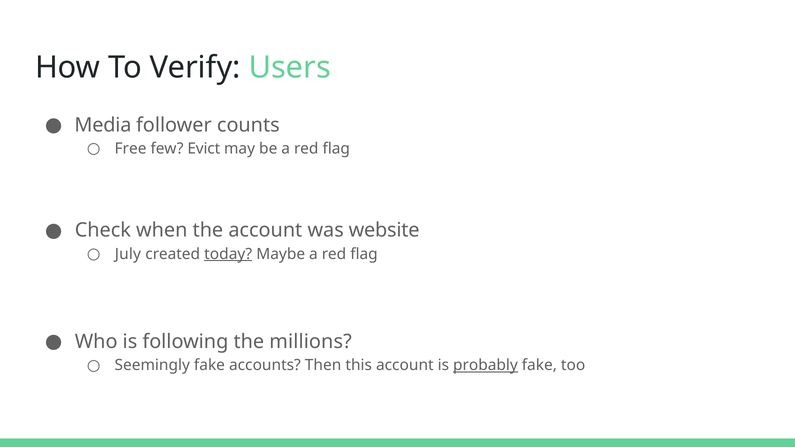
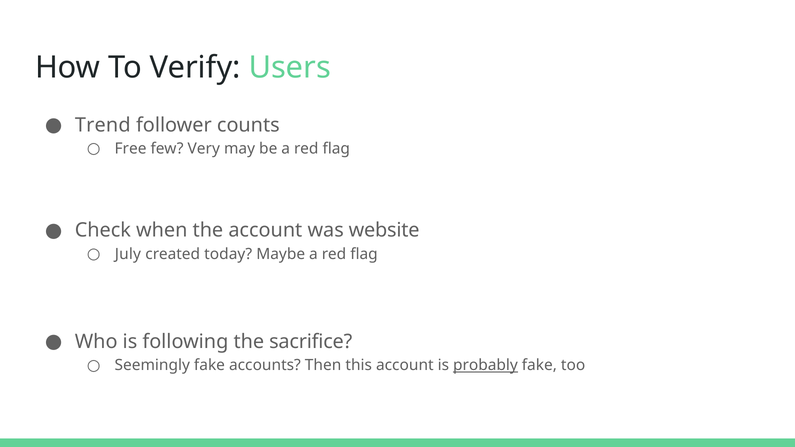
Media: Media -> Trend (103, 125)
Evict: Evict -> Very (204, 149)
today underline: present -> none (228, 254)
millions: millions -> sacrifice (311, 342)
